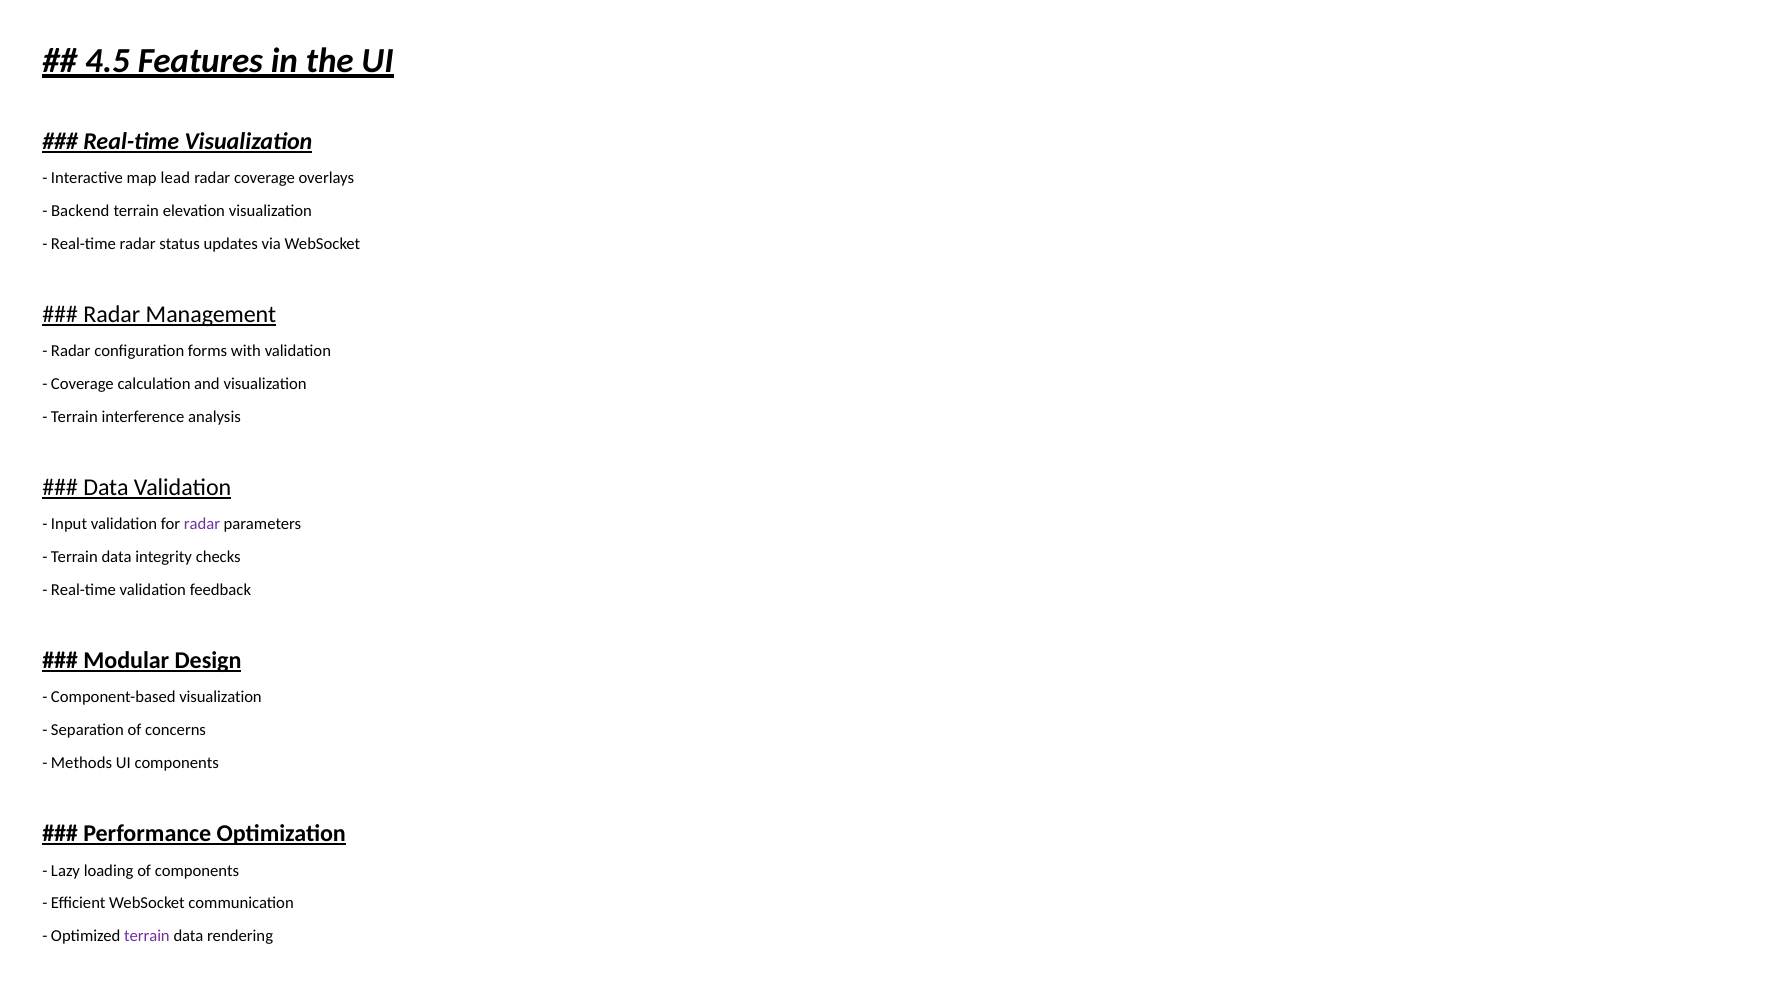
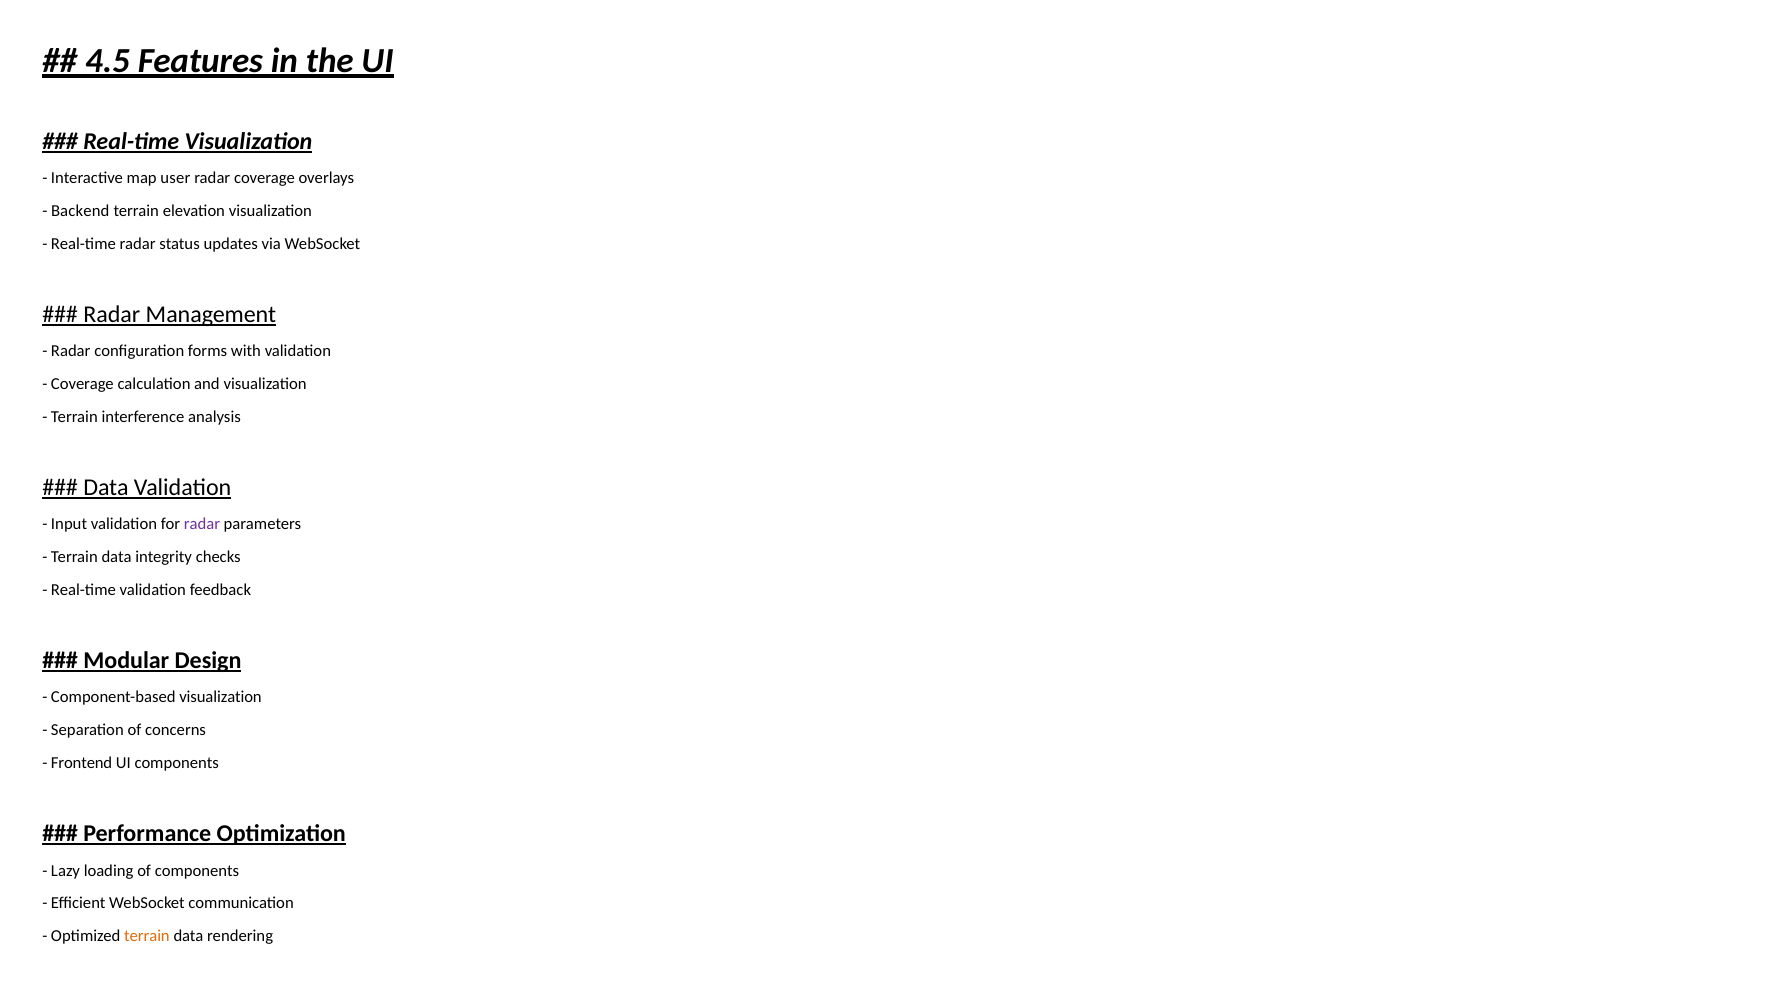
lead: lead -> user (175, 178)
Methods: Methods -> Frontend (82, 763)
terrain colour: purple -> orange (147, 936)
